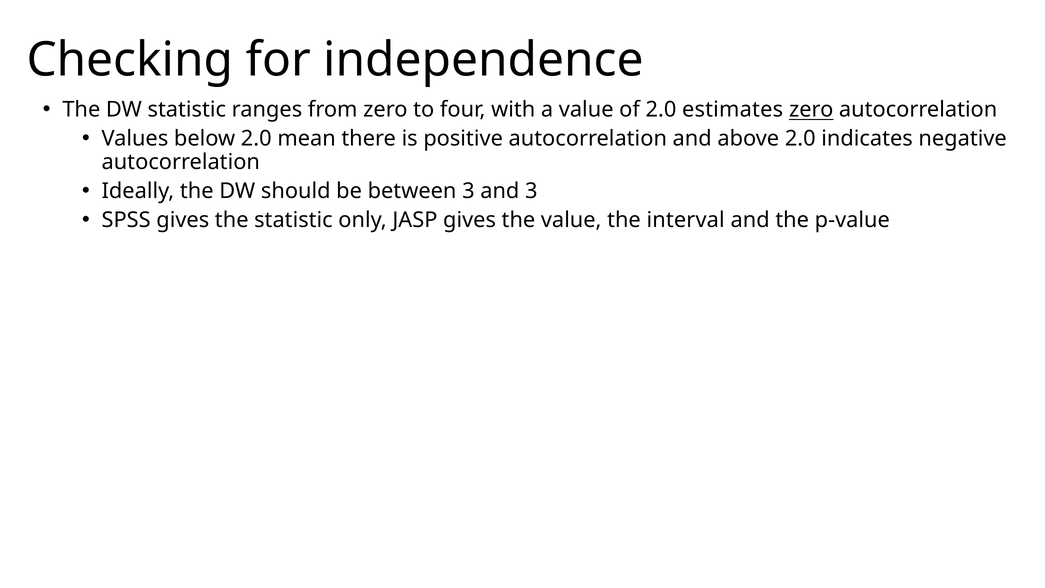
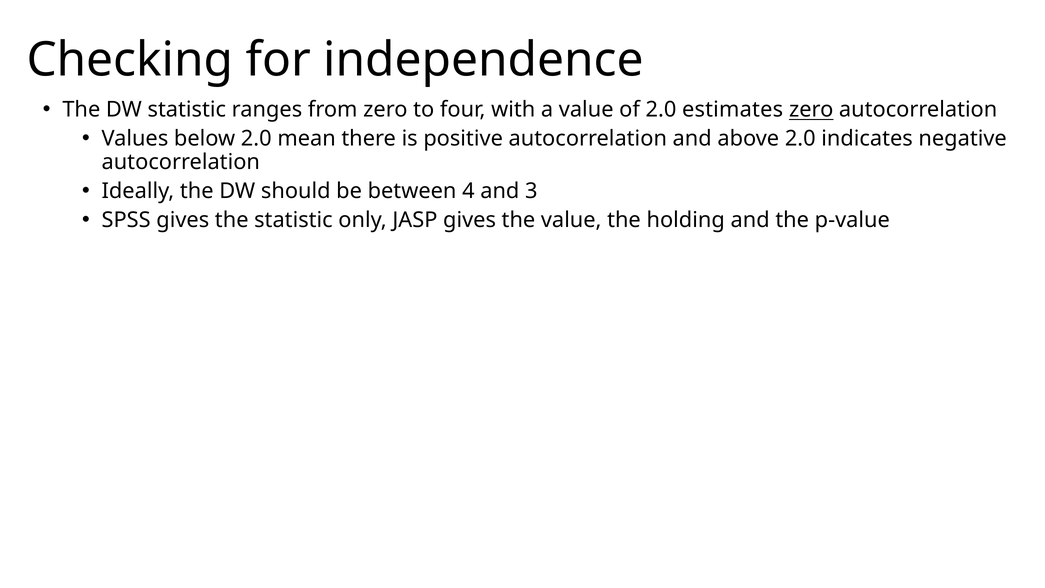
between 3: 3 -> 4 (468, 191)
interval: interval -> holding (686, 220)
